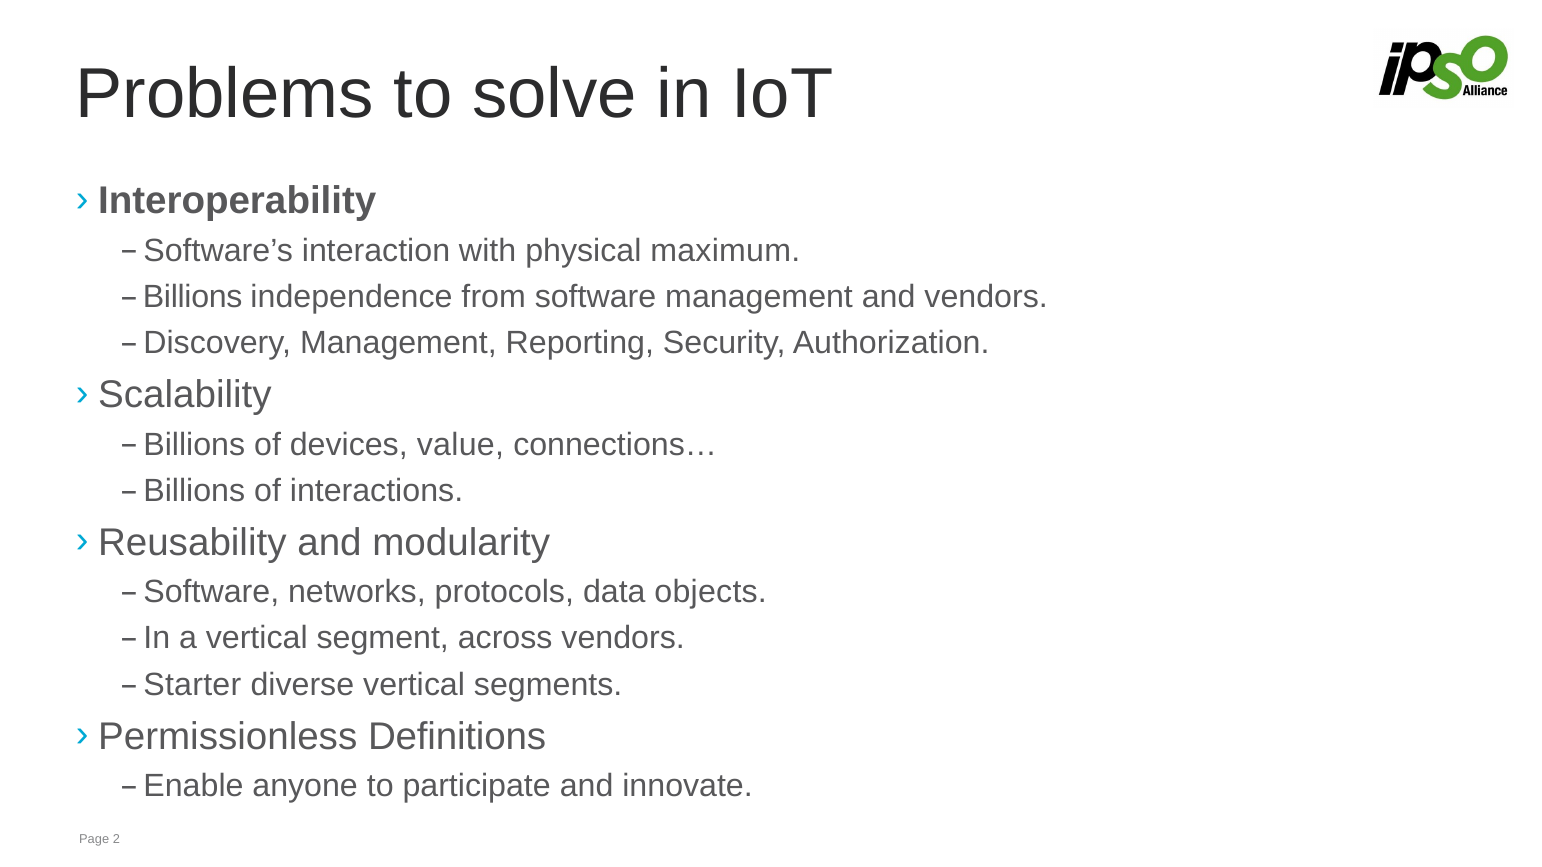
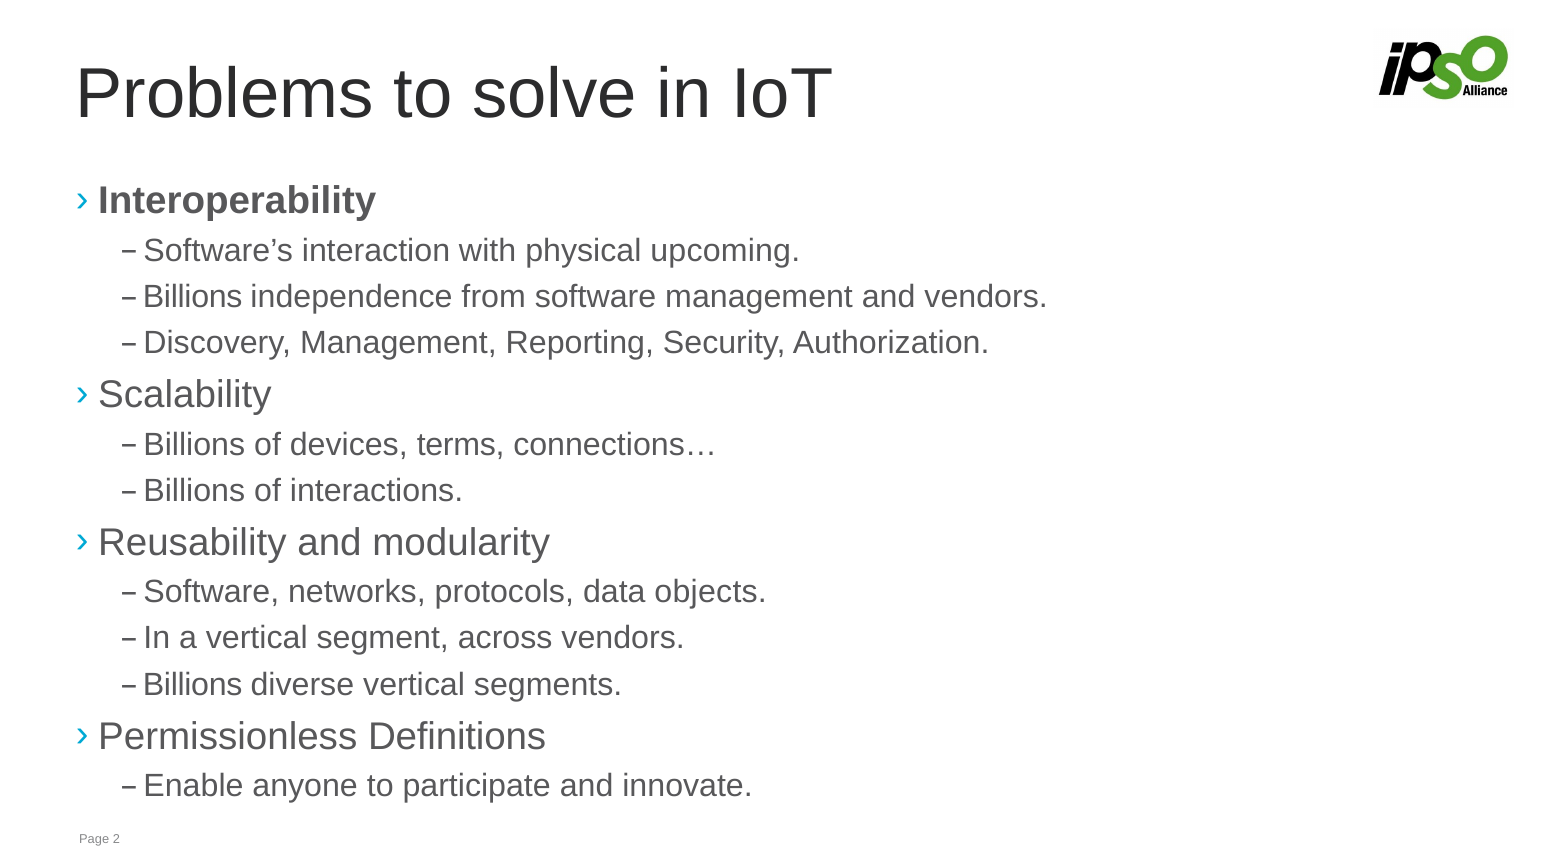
maximum: maximum -> upcoming (725, 251)
value: value -> terms (461, 445)
Starter: Starter -> Billions (193, 685)
